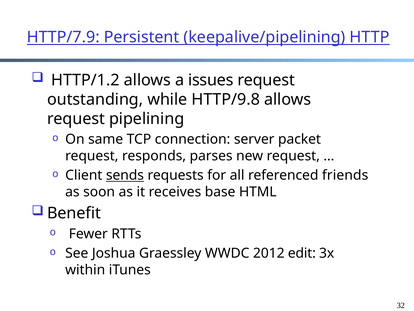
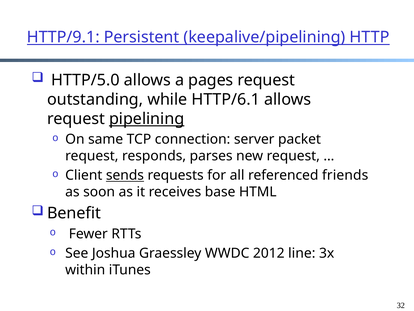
HTTP/7.9: HTTP/7.9 -> HTTP/9.1 (63, 37)
HTTP/1.2: HTTP/1.2 -> HTTP/5.0 (85, 80)
issues: issues -> pages (211, 80)
HTTP/9.8: HTTP/9.8 -> HTTP/6.1 (226, 99)
pipelining underline: none -> present (147, 119)
edit: edit -> line (302, 253)
